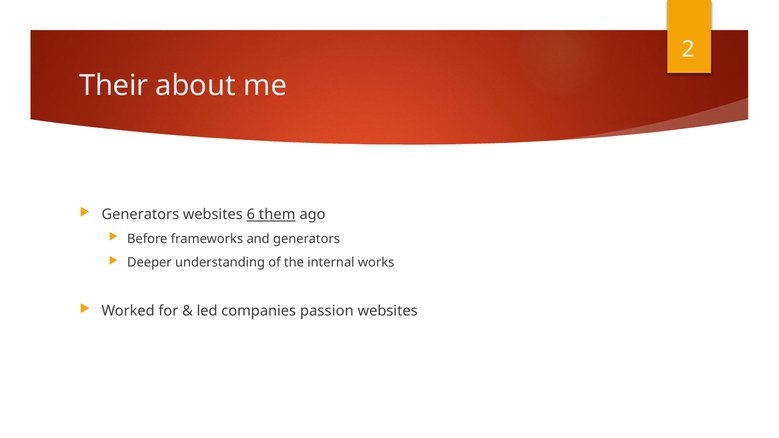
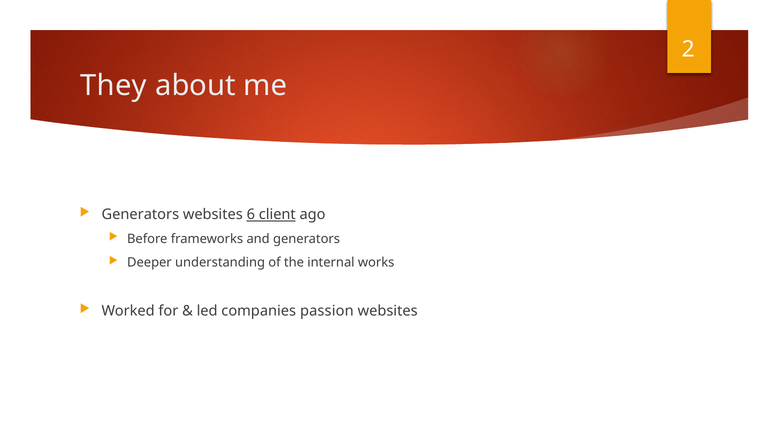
Their: Their -> They (113, 86)
them: them -> client (277, 214)
